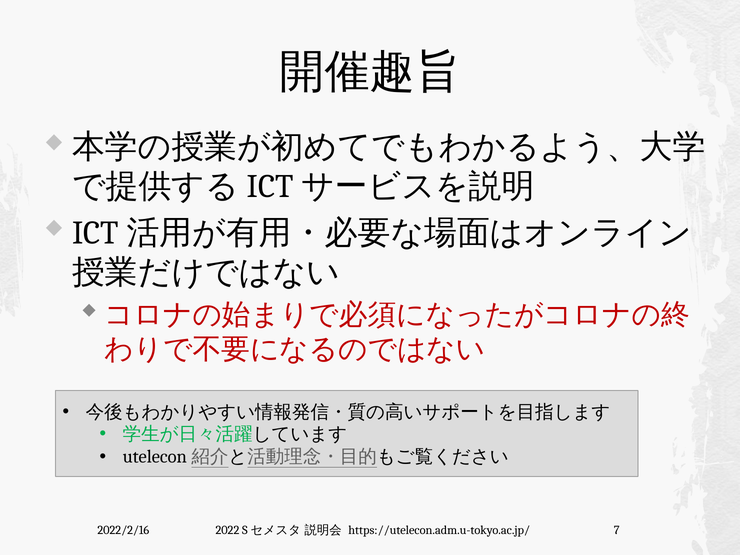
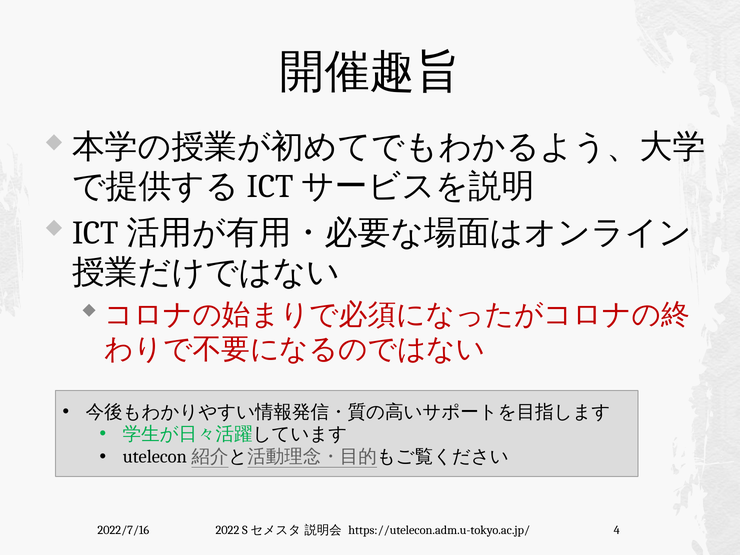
2022/2/16: 2022/2/16 -> 2022/7/16 (123, 530)
7: 7 -> 4 (617, 530)
